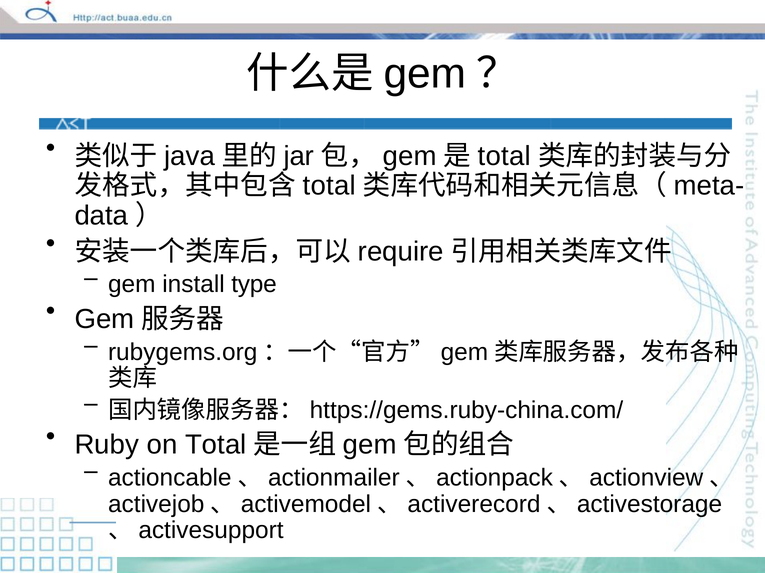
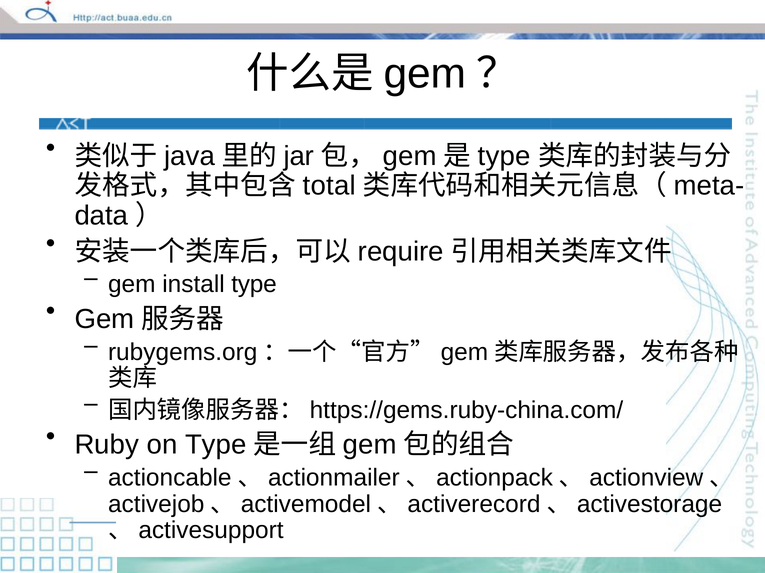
total: total -> type (504, 156)
on Total: Total -> Type (216, 445)
